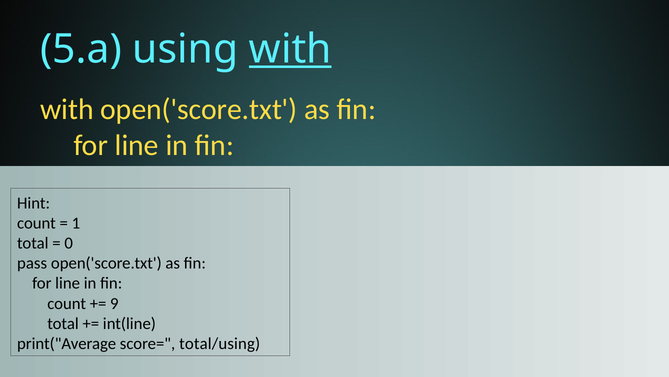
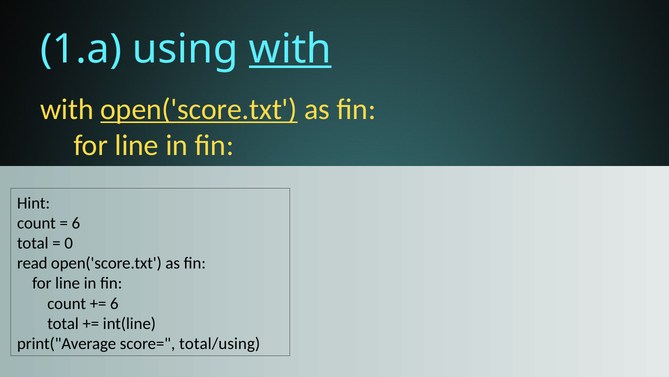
5.a: 5.a -> 1.a (81, 49)
open('score.txt underline: none -> present (199, 109)
1: 1 -> 6 (76, 223)
pass: pass -> read (32, 263)
9: 9 -> 6 (114, 303)
